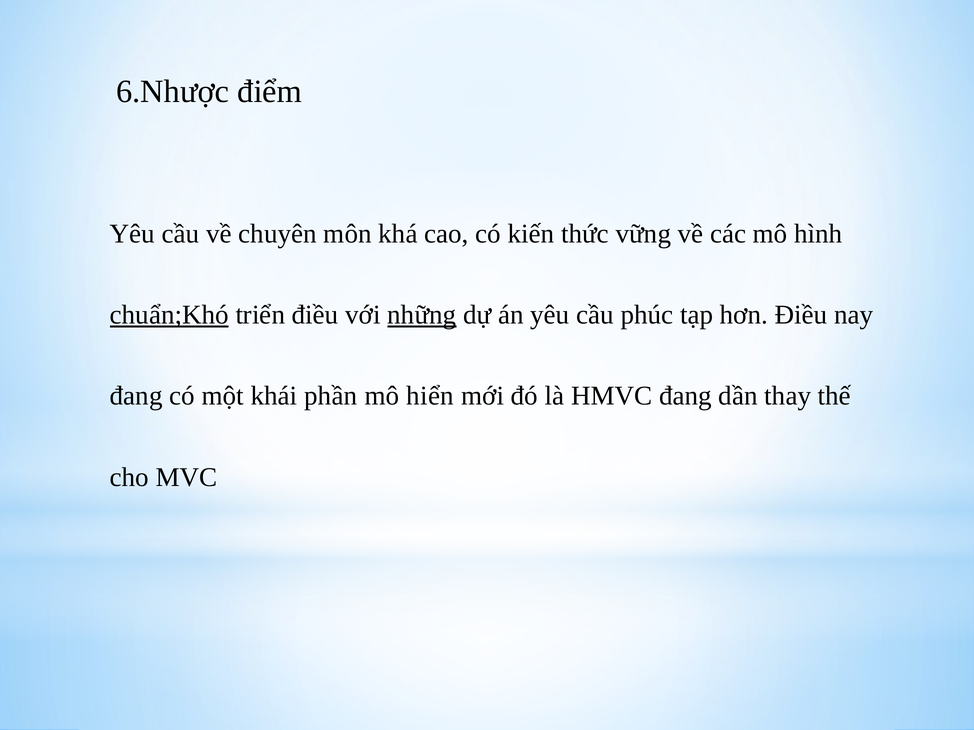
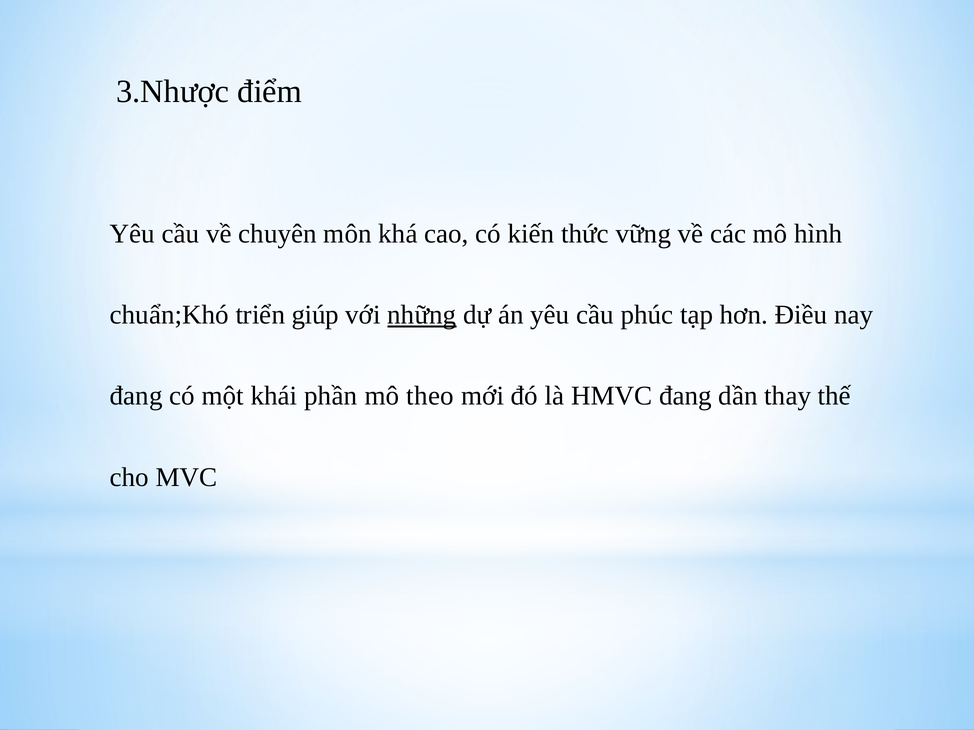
6.Nhược: 6.Nhược -> 3.Nhược (173, 91)
chuẩn;Khó underline: present -> none (169, 315)
triển điều: điều -> giúp (315, 315)
hiển: hiển -> theo (430, 396)
